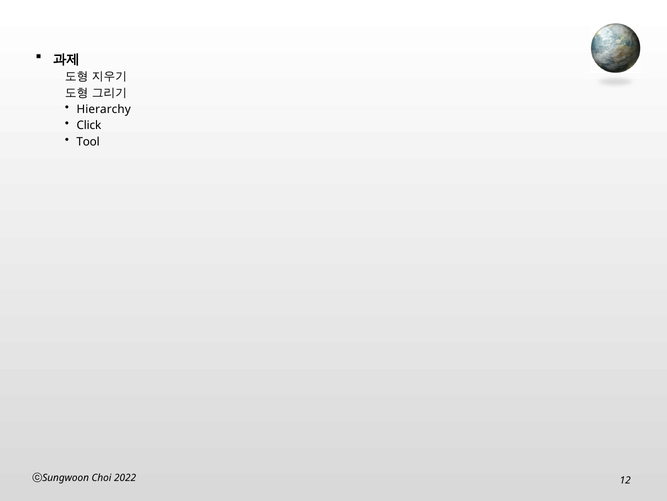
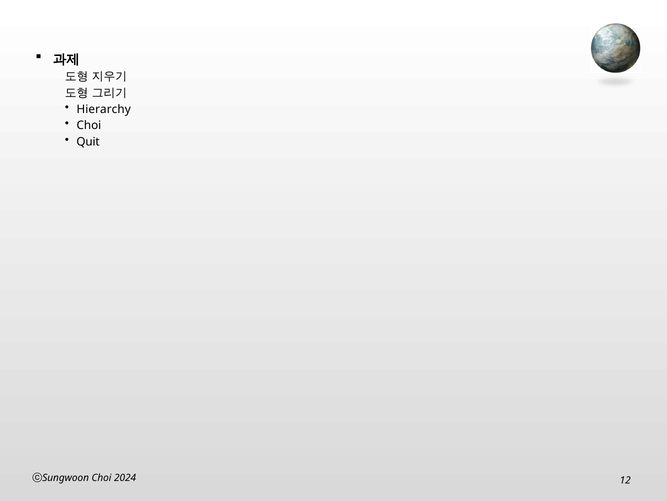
Click: Click -> Choi (89, 125)
Tool: Tool -> Quit (88, 142)
2022: 2022 -> 2024 (125, 478)
